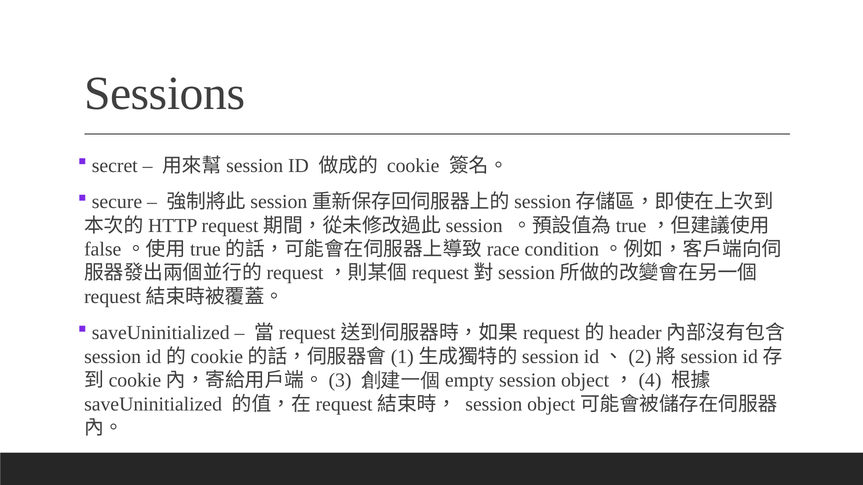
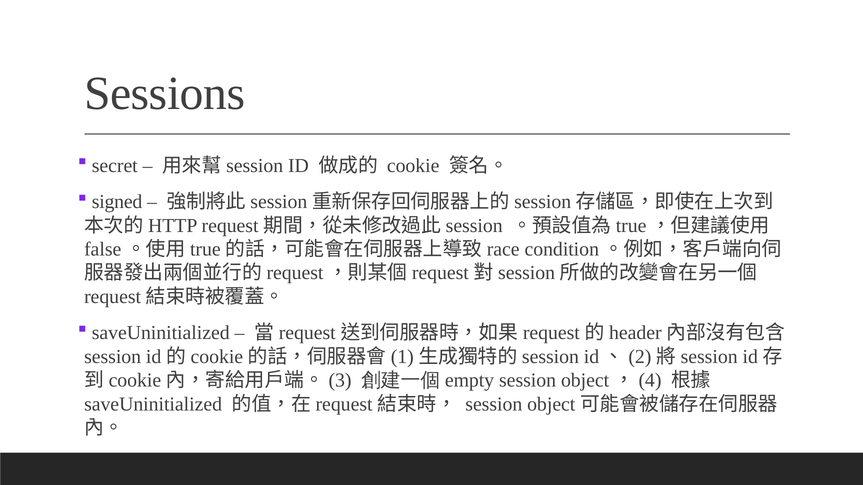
secure: secure -> signed (117, 202)
